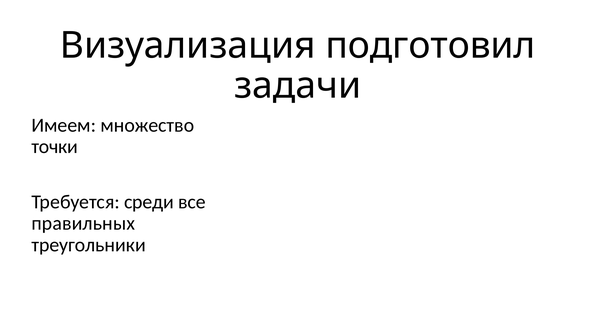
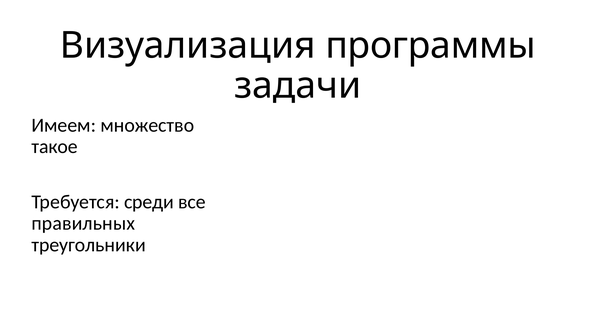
подготовил: подготовил -> программы (430, 45)
точки: точки -> такое (55, 147)
